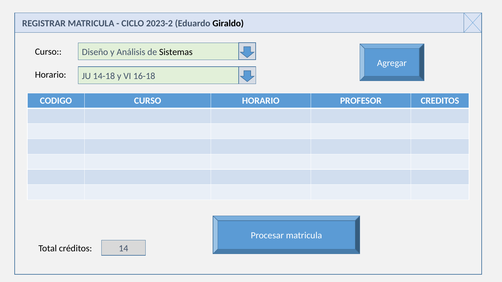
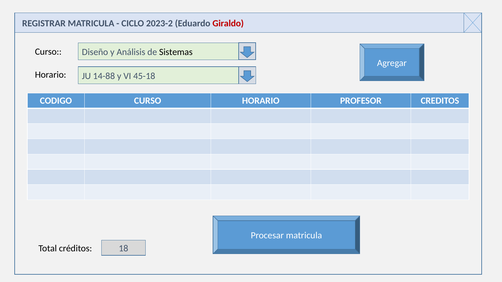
Giraldo colour: black -> red (228, 23)
14-18: 14-18 -> 14-88 (104, 76)
16-18: 16-18 -> 45-18 (144, 76)
14: 14 -> 18 (123, 249)
